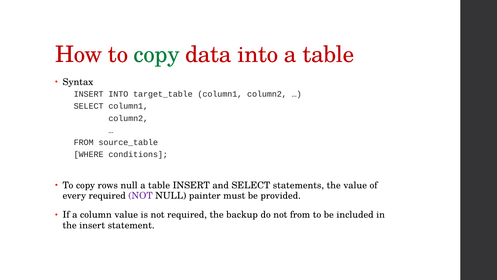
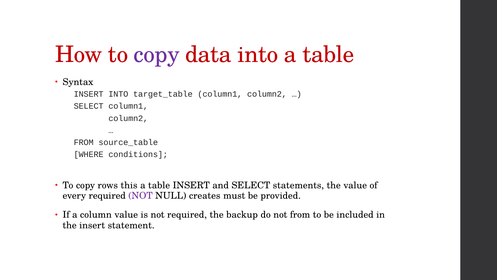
copy colour: green -> purple (157, 55)
rows null: null -> this (129, 185)
painter: painter -> creates (205, 196)
